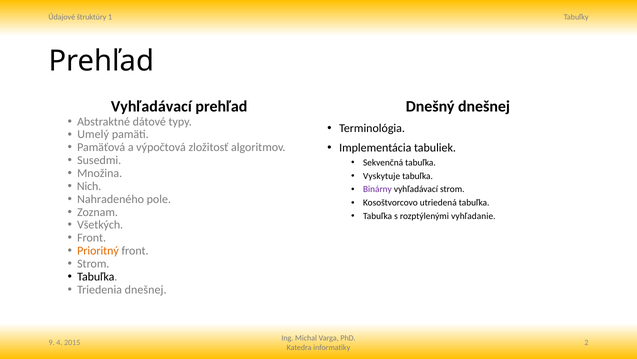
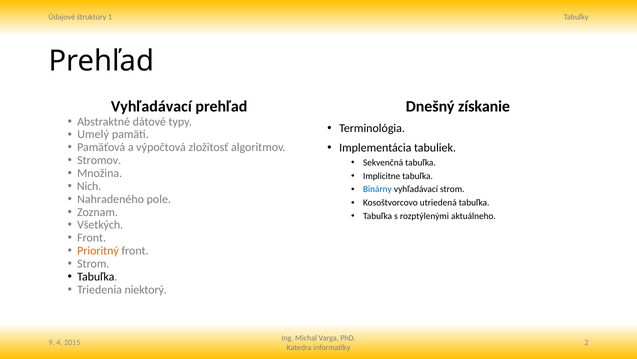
Dnešný dnešnej: dnešnej -> získanie (484, 106)
Susedmi: Susedmi -> Stromov (99, 160)
Vyskytuje: Vyskytuje -> Implicitne (382, 176)
Binárny colour: purple -> blue (377, 189)
vyhľadanie: vyhľadanie -> aktuálneho (473, 216)
Triedenia dnešnej: dnešnej -> niektorý (146, 289)
